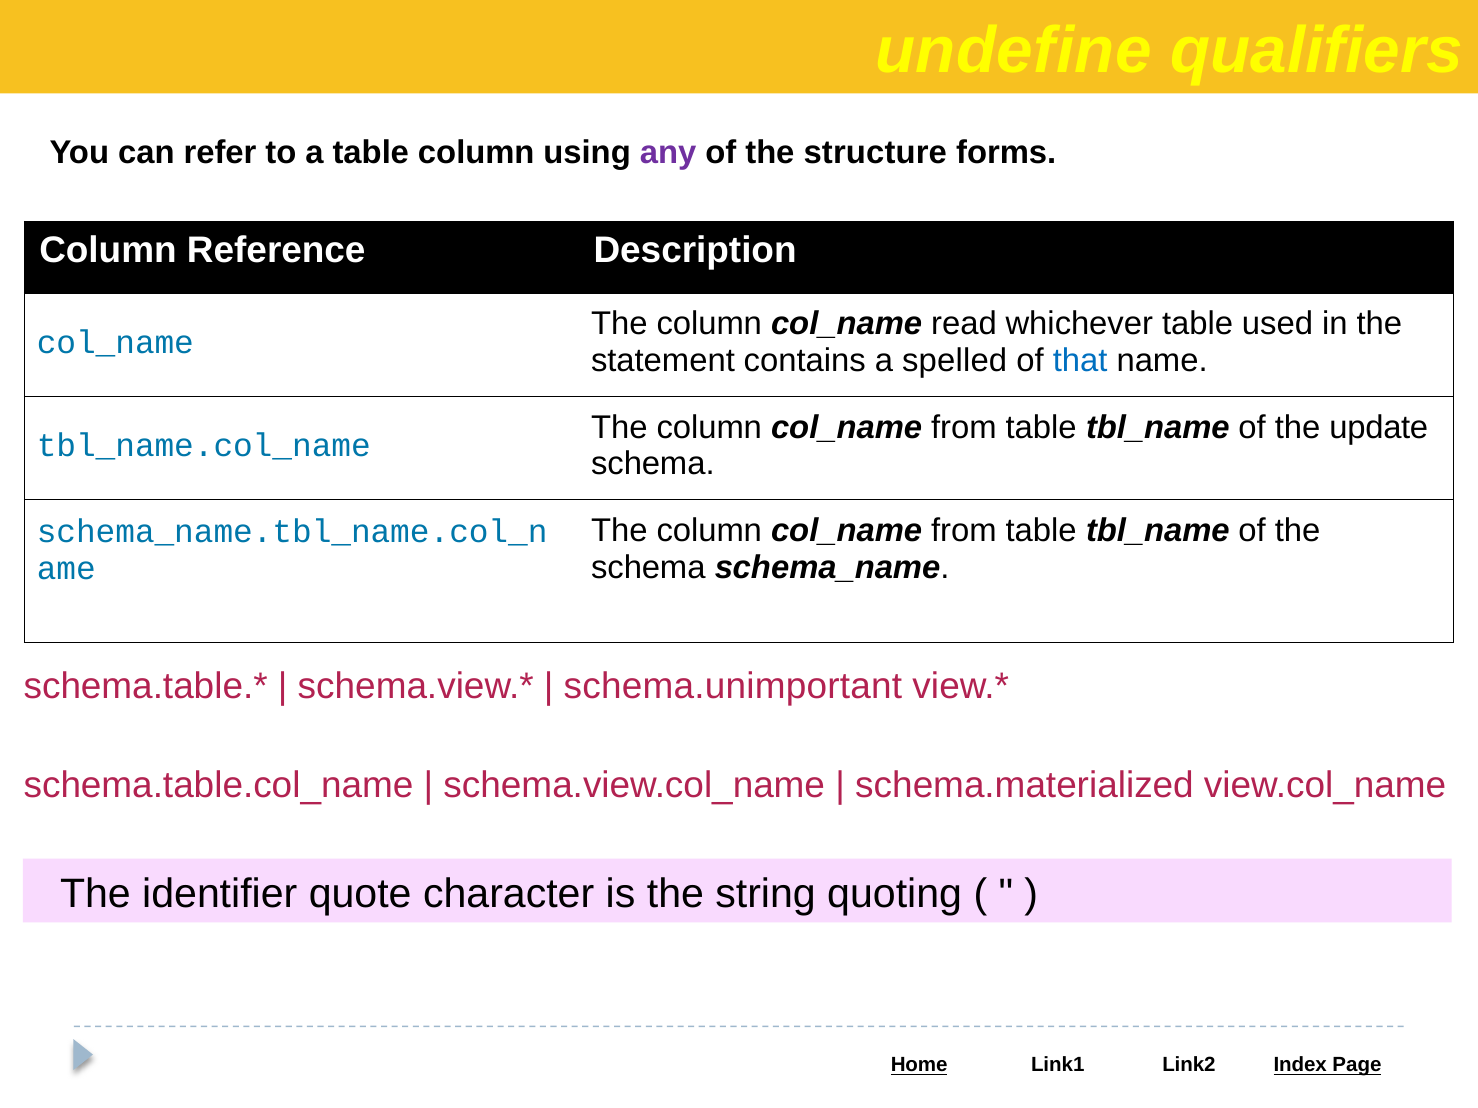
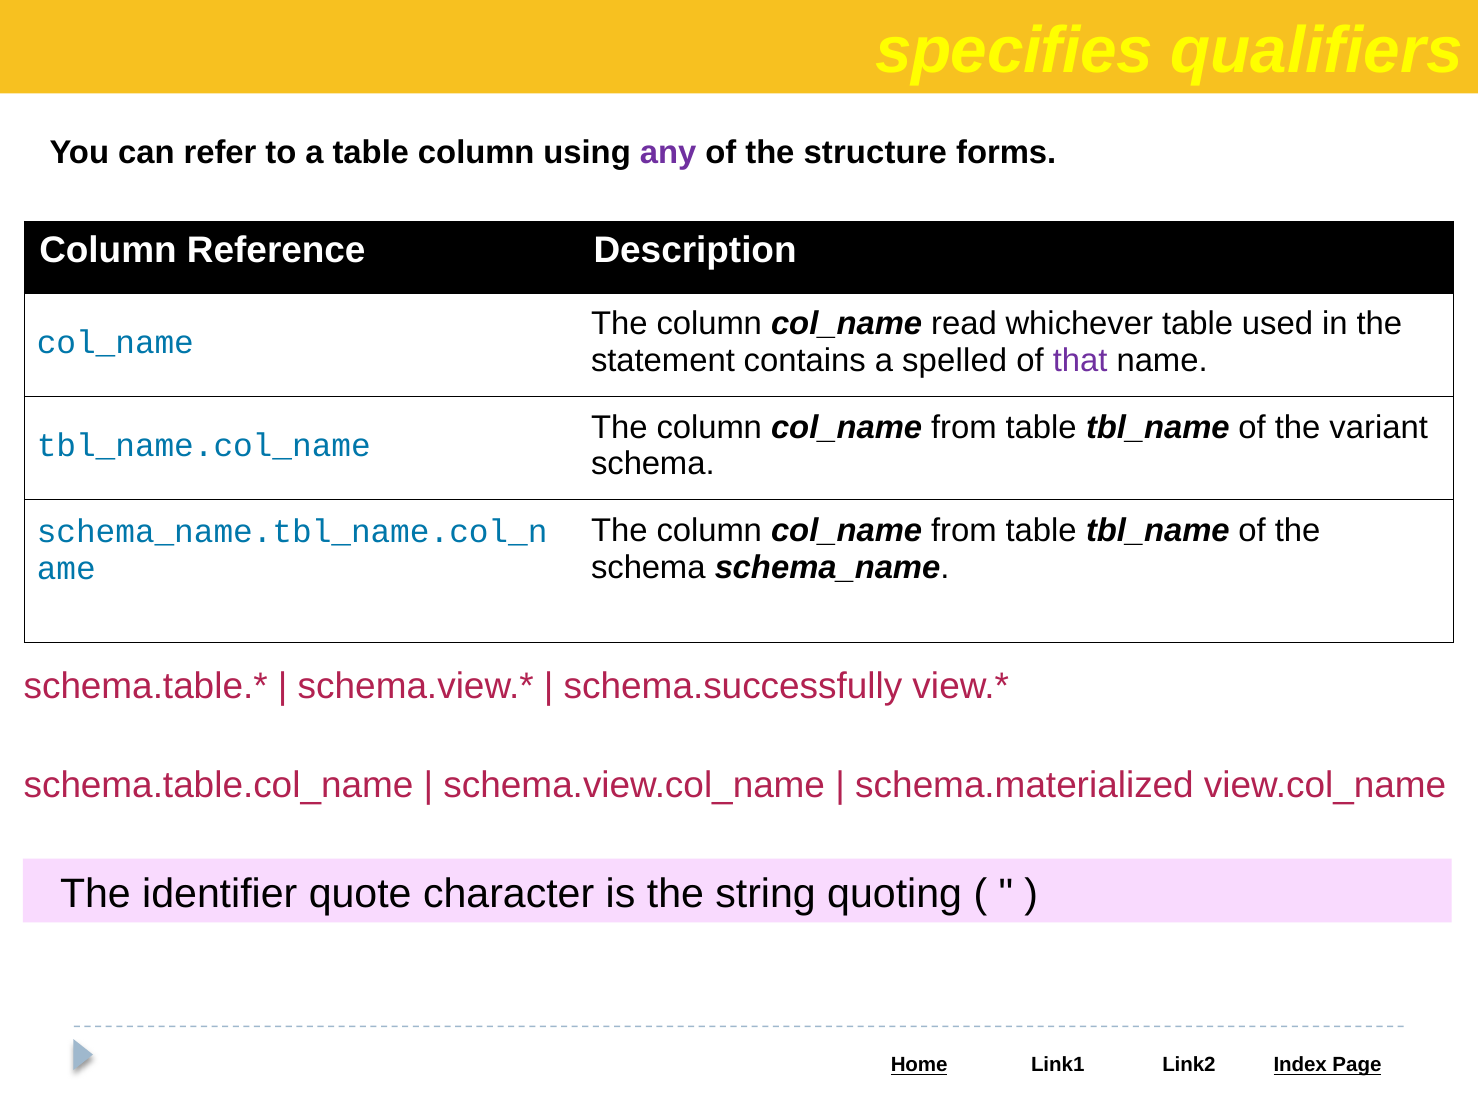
undefine: undefine -> specifies (1014, 51)
that colour: blue -> purple (1080, 361)
update: update -> variant (1379, 428)
schema.unimportant: schema.unimportant -> schema.successfully (733, 687)
